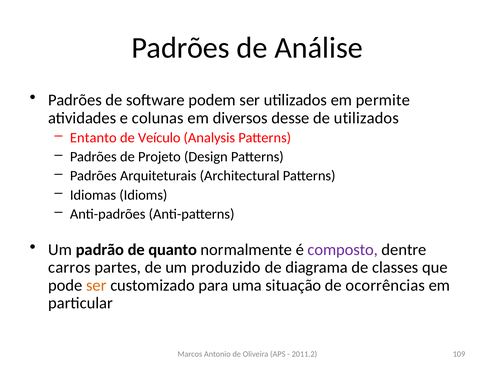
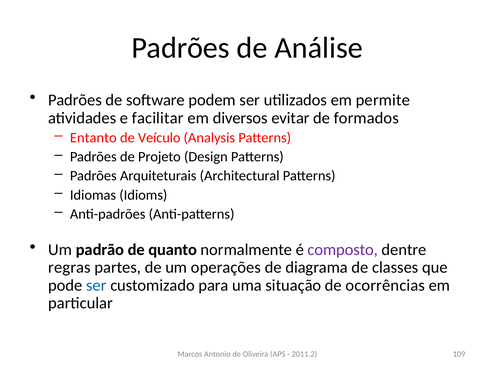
colunas: colunas -> facilitar (158, 118)
desse: desse -> evitar (291, 118)
de utilizados: utilizados -> formados (366, 118)
carros: carros -> regras (70, 268)
produzido: produzido -> operações (226, 268)
ser colour: orange -> blue (96, 285)
